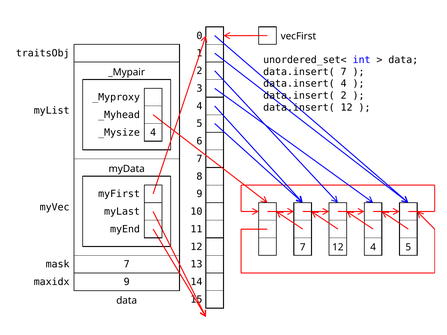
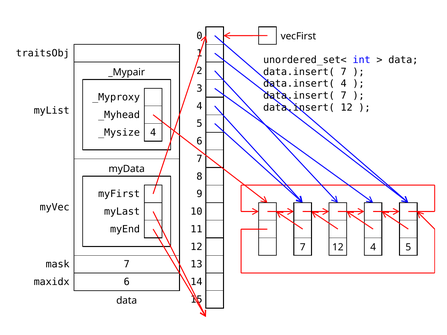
2: 2 -> 7 (344, 96)
maxidx 9: 9 -> 6 (127, 282)
